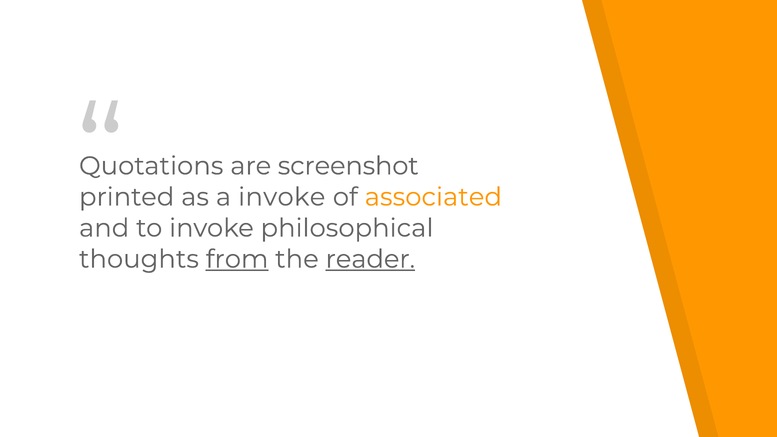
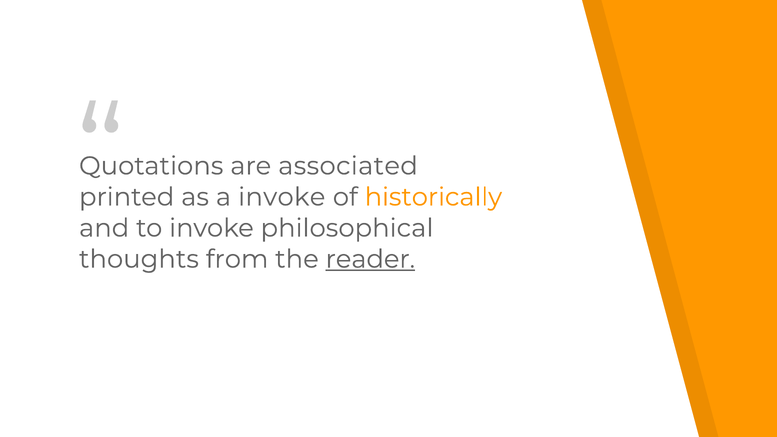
screenshot: screenshot -> associated (348, 166)
associated: associated -> historically (433, 197)
from underline: present -> none (237, 259)
